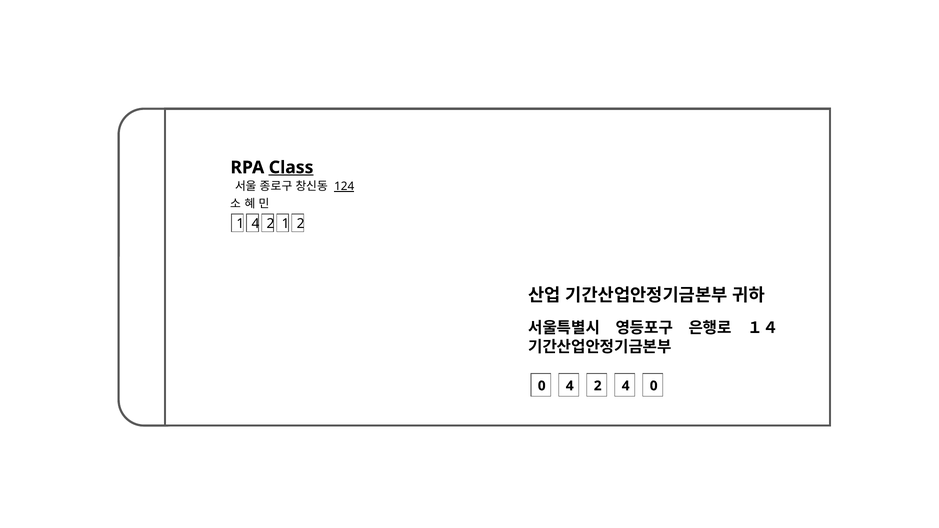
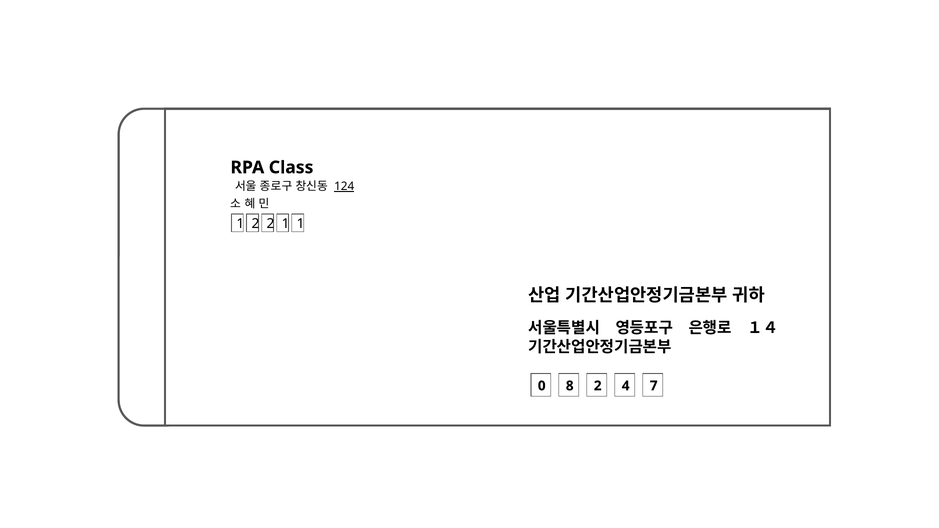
Class underline: present -> none (291, 168)
1 4: 4 -> 2 (255, 224)
1 2: 2 -> 1 (301, 224)
0 4: 4 -> 8 (570, 386)
4 0: 0 -> 7 (654, 386)
